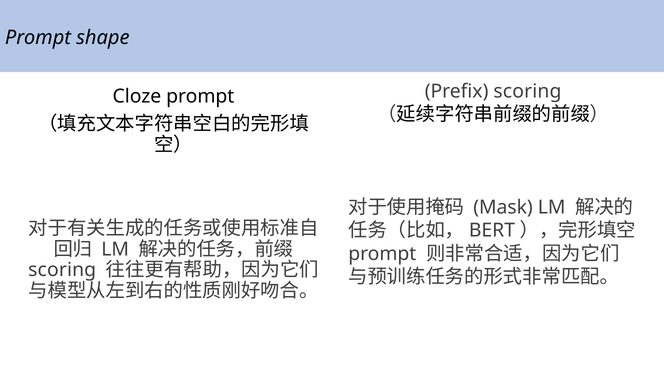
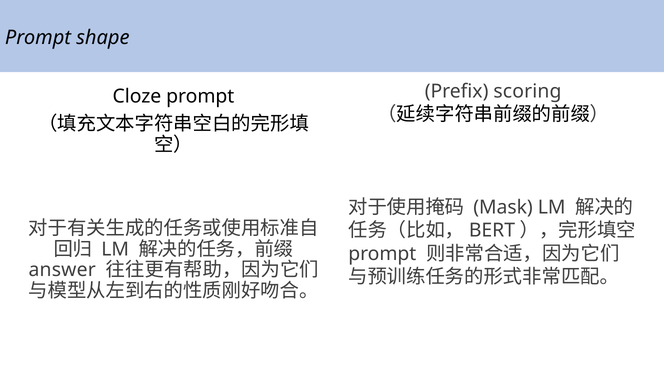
scoring: scoring -> answer (62, 270)
